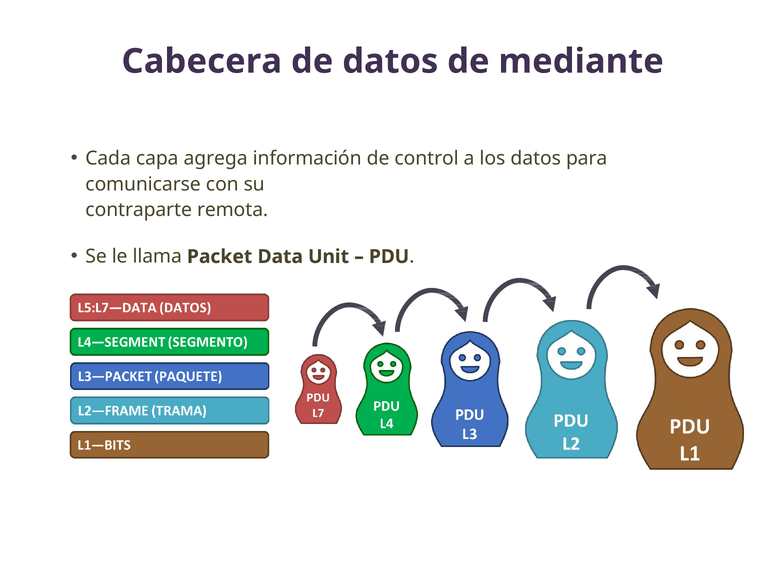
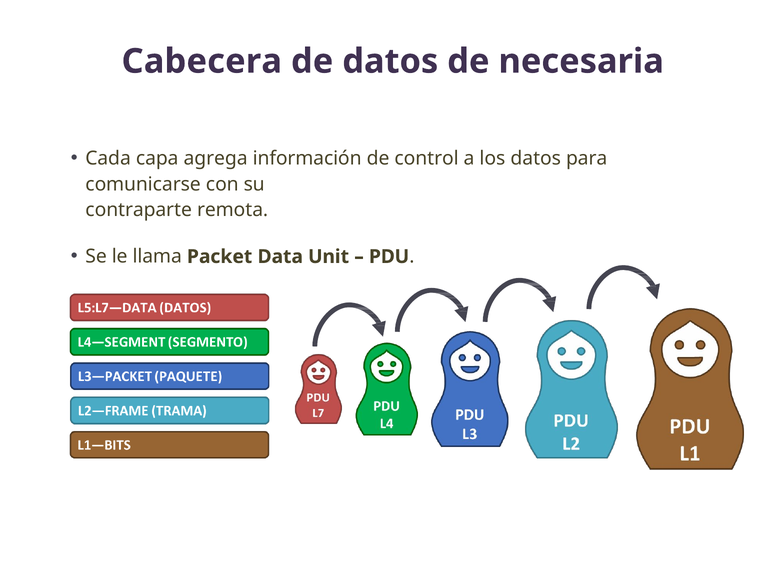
mediante: mediante -> necesaria (581, 61)
